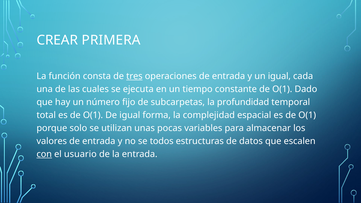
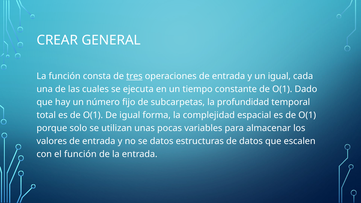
PRIMERA: PRIMERA -> GENERAL (111, 40)
se todos: todos -> datos (162, 141)
con underline: present -> none (44, 154)
el usuario: usuario -> función (80, 154)
